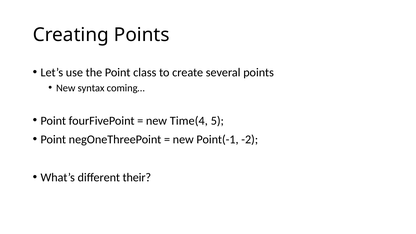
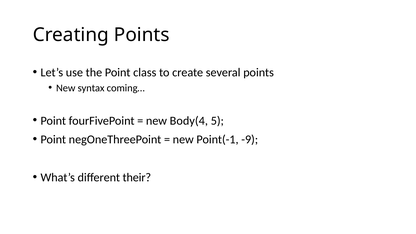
Time(4: Time(4 -> Body(4 (189, 121)
-2: -2 -> -9 (250, 140)
